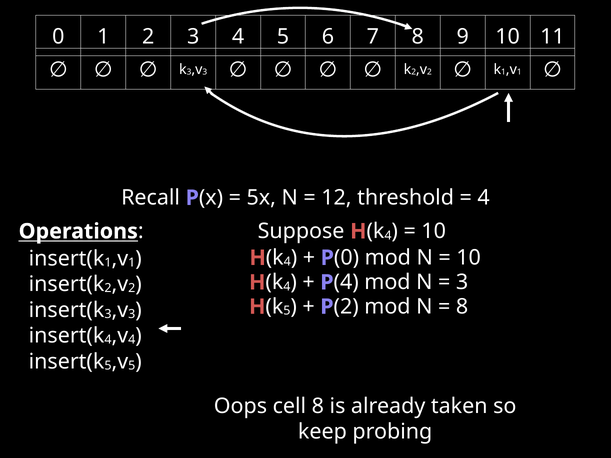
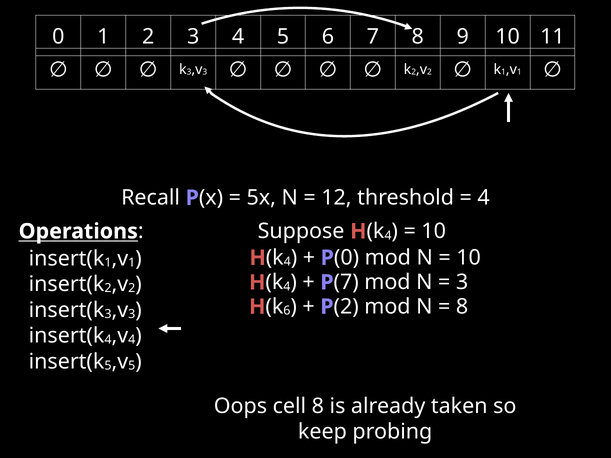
4: 4 -> 7 (346, 283)
5: 5 -> 6 (287, 311)
